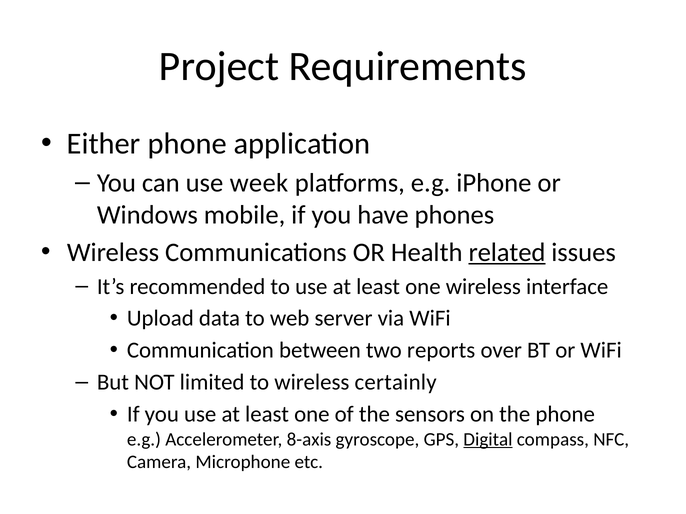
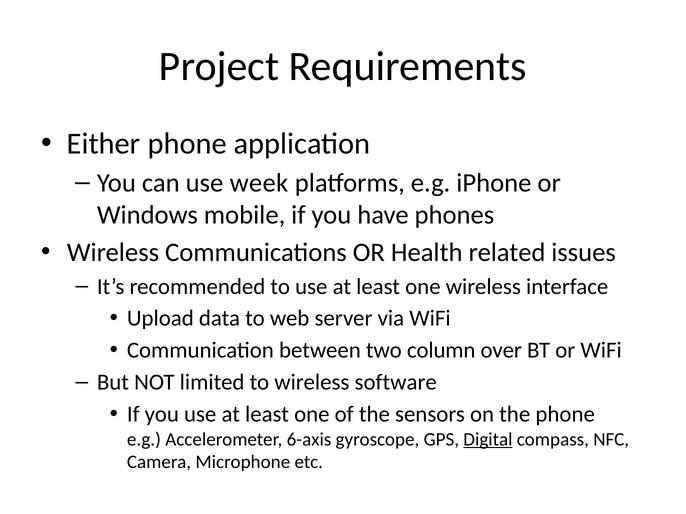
related underline: present -> none (507, 253)
reports: reports -> column (441, 351)
certainly: certainly -> software (396, 383)
8-axis: 8-axis -> 6-axis (309, 440)
